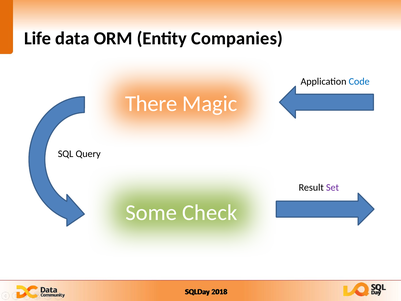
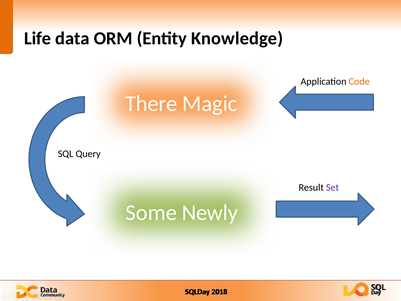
Companies: Companies -> Knowledge (237, 38)
Code colour: blue -> orange (359, 81)
Check: Check -> Newly (210, 212)
